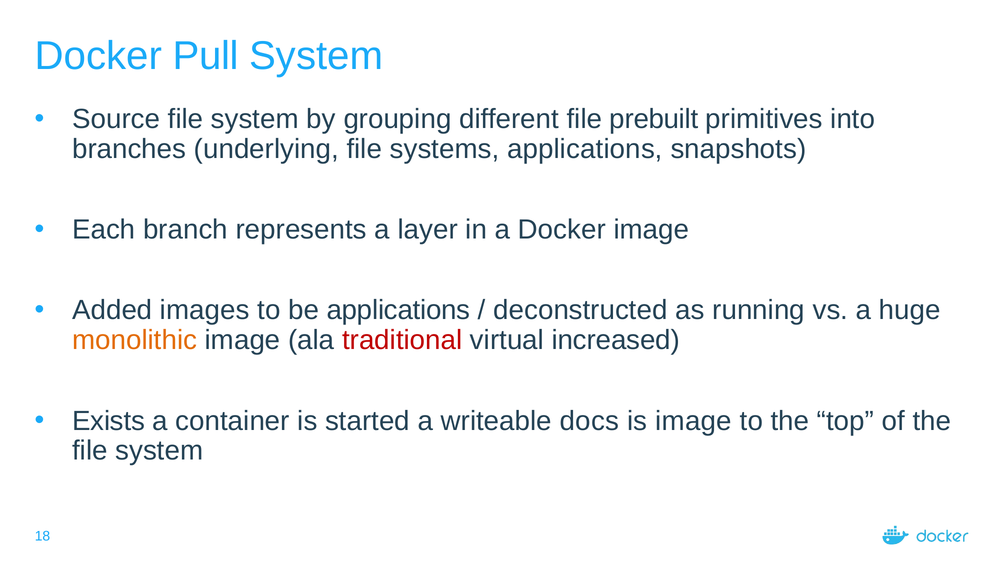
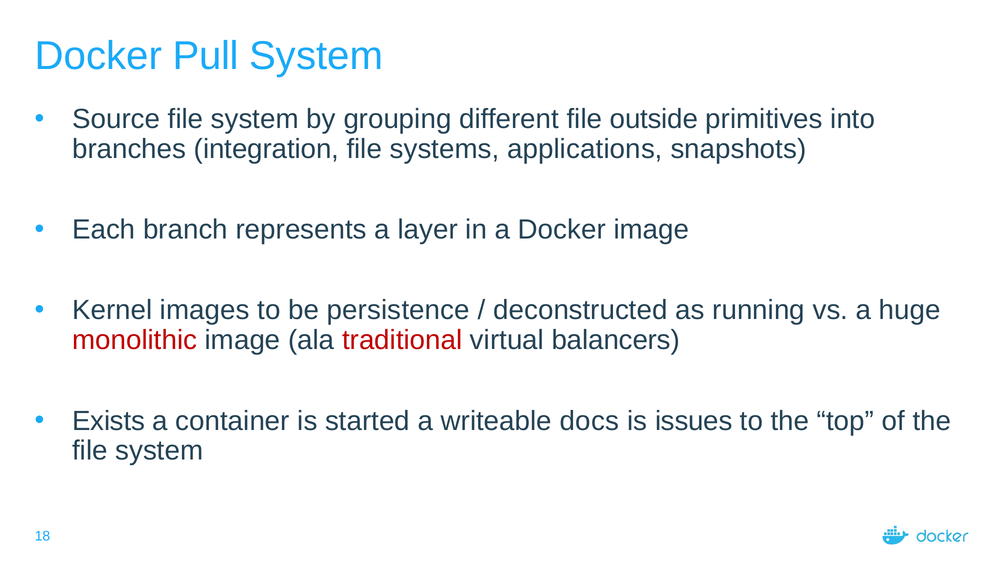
prebuilt: prebuilt -> outside (654, 119)
underlying: underlying -> integration (266, 149)
Added: Added -> Kernel (112, 311)
be applications: applications -> persistence (398, 311)
monolithic colour: orange -> red (135, 340)
increased: increased -> balancers (616, 340)
is image: image -> issues (694, 421)
